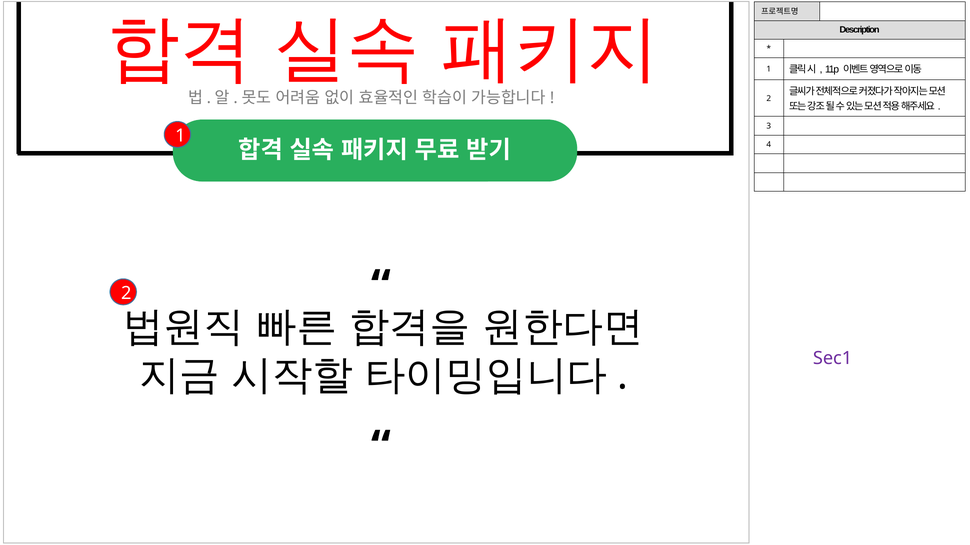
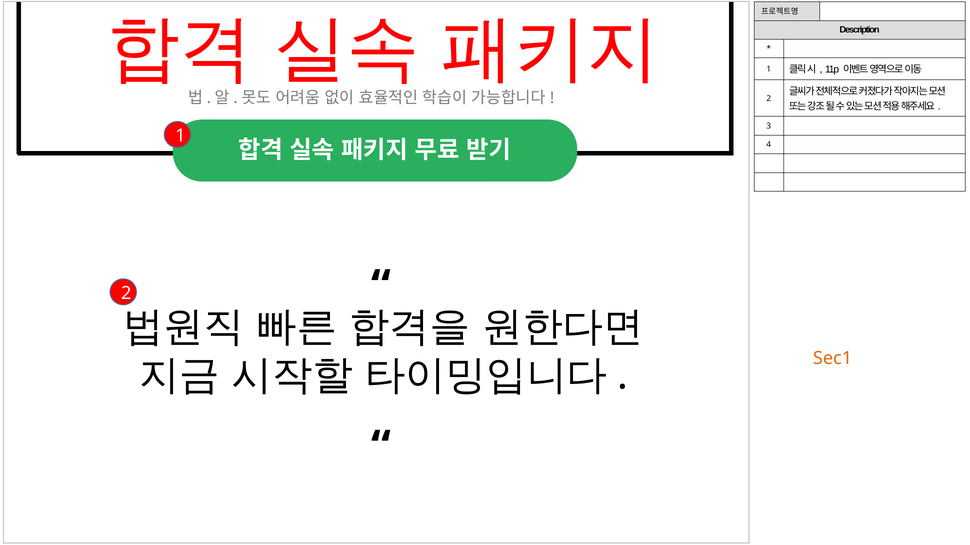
Sec1 colour: purple -> orange (833, 359)
